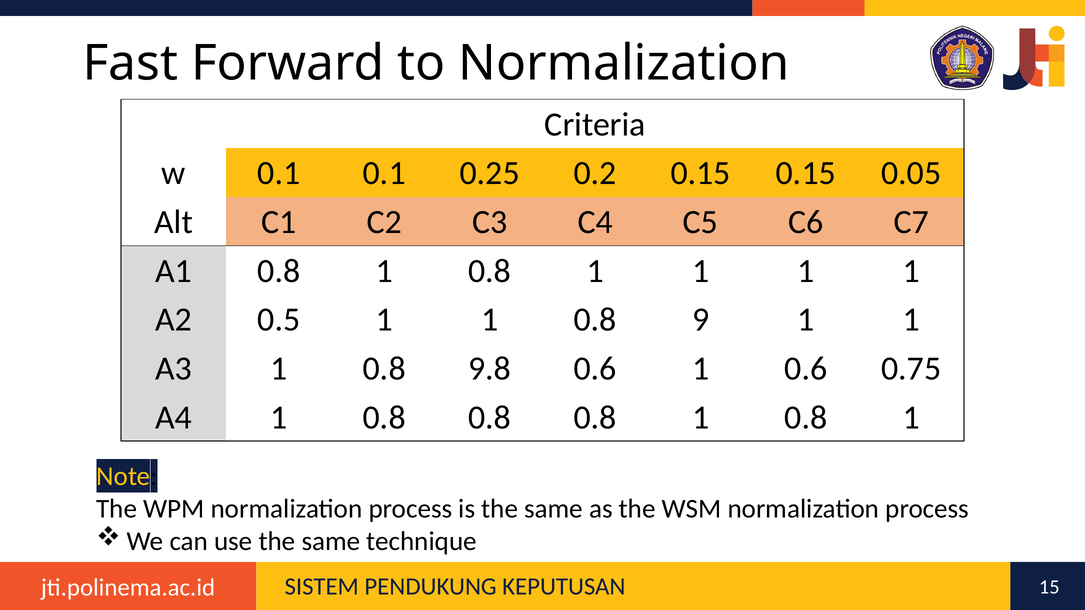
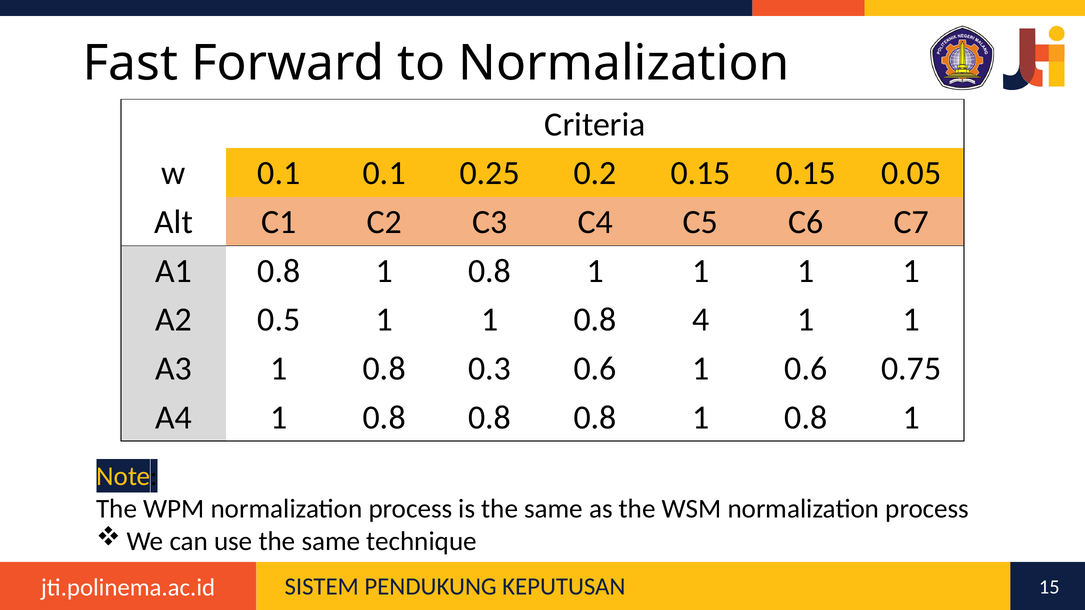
9: 9 -> 4 (701, 320)
9.8: 9.8 -> 0.3 (490, 369)
